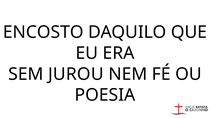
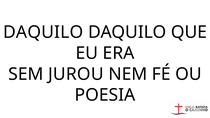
ENCOSTO: ENCOSTO -> DAQUILO (43, 32)
